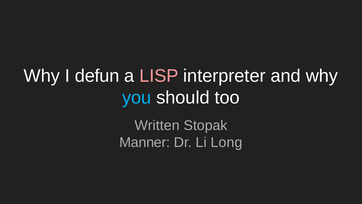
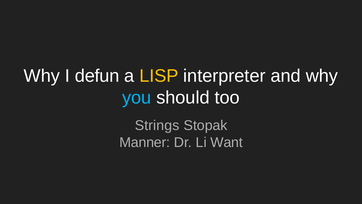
LISP colour: pink -> yellow (159, 76)
Written: Written -> Strings (157, 125)
Long: Long -> Want (227, 142)
